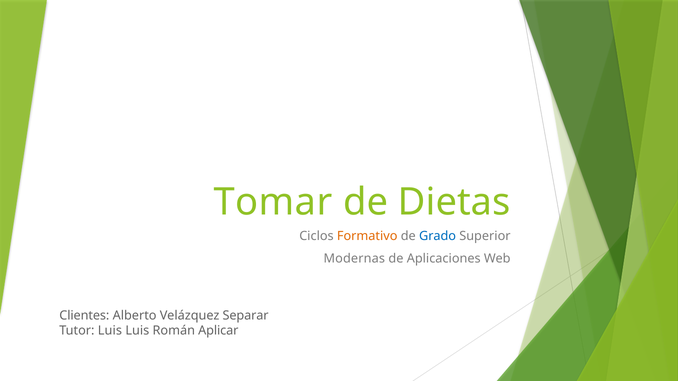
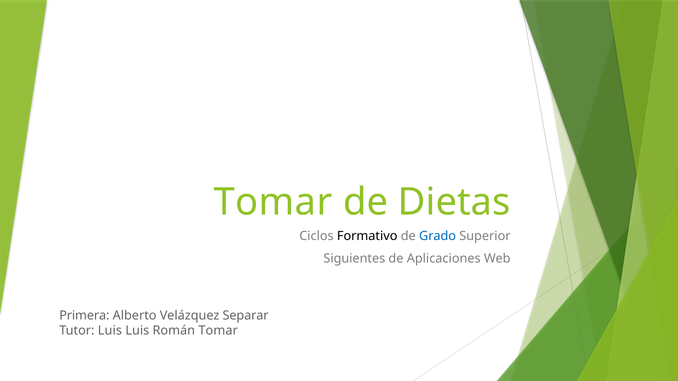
Formativo colour: orange -> black (367, 236)
Modernas: Modernas -> Siguientes (354, 259)
Clientes: Clientes -> Primera (84, 316)
Román Aplicar: Aplicar -> Tomar (218, 331)
